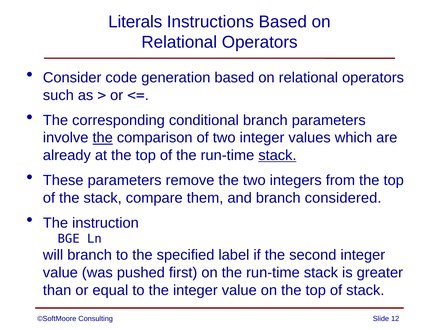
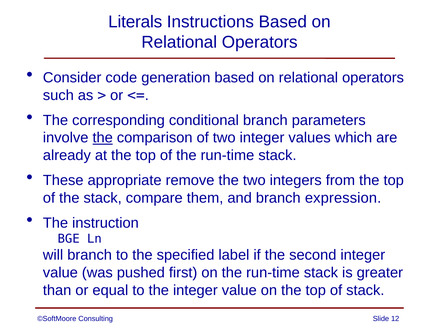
stack underline: present -> none (277, 155)
These parameters: parameters -> appropriate (125, 180)
considered: considered -> expression (343, 197)
